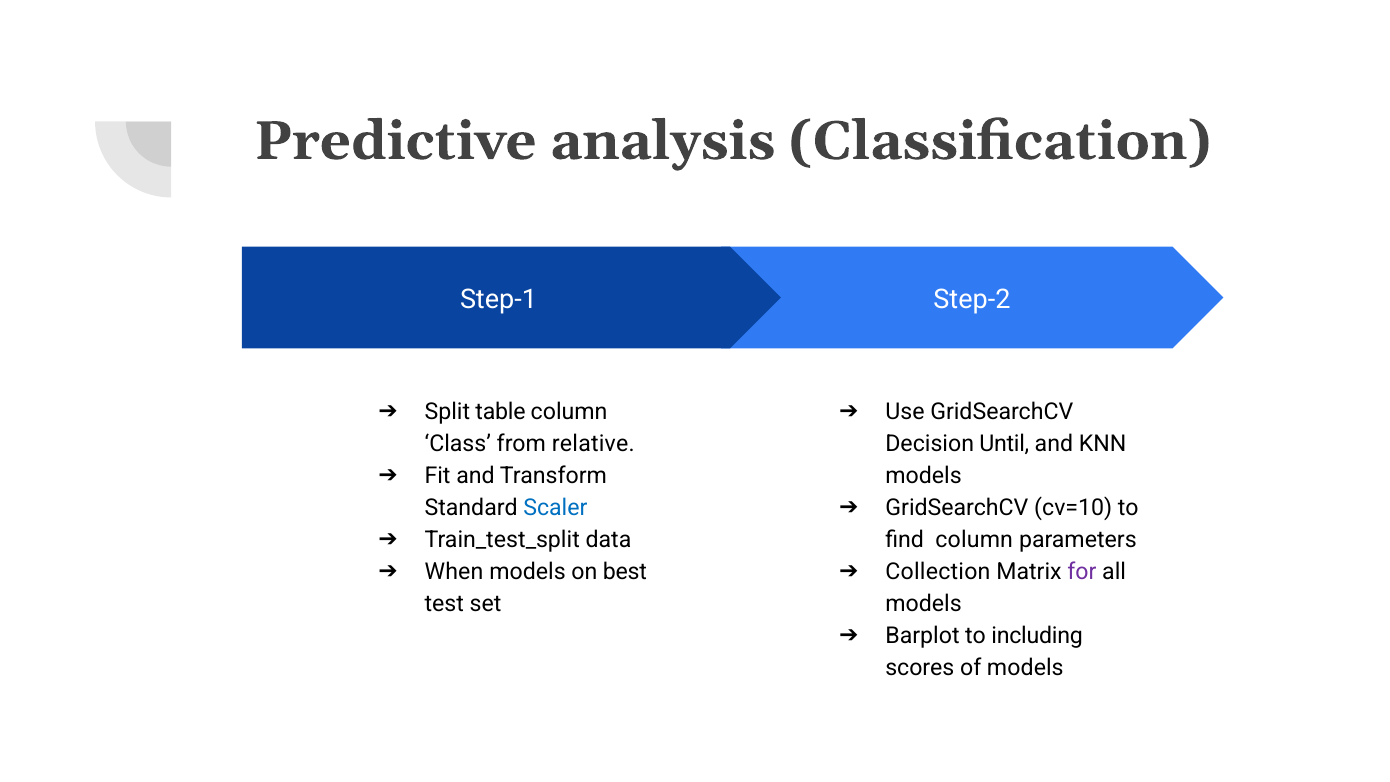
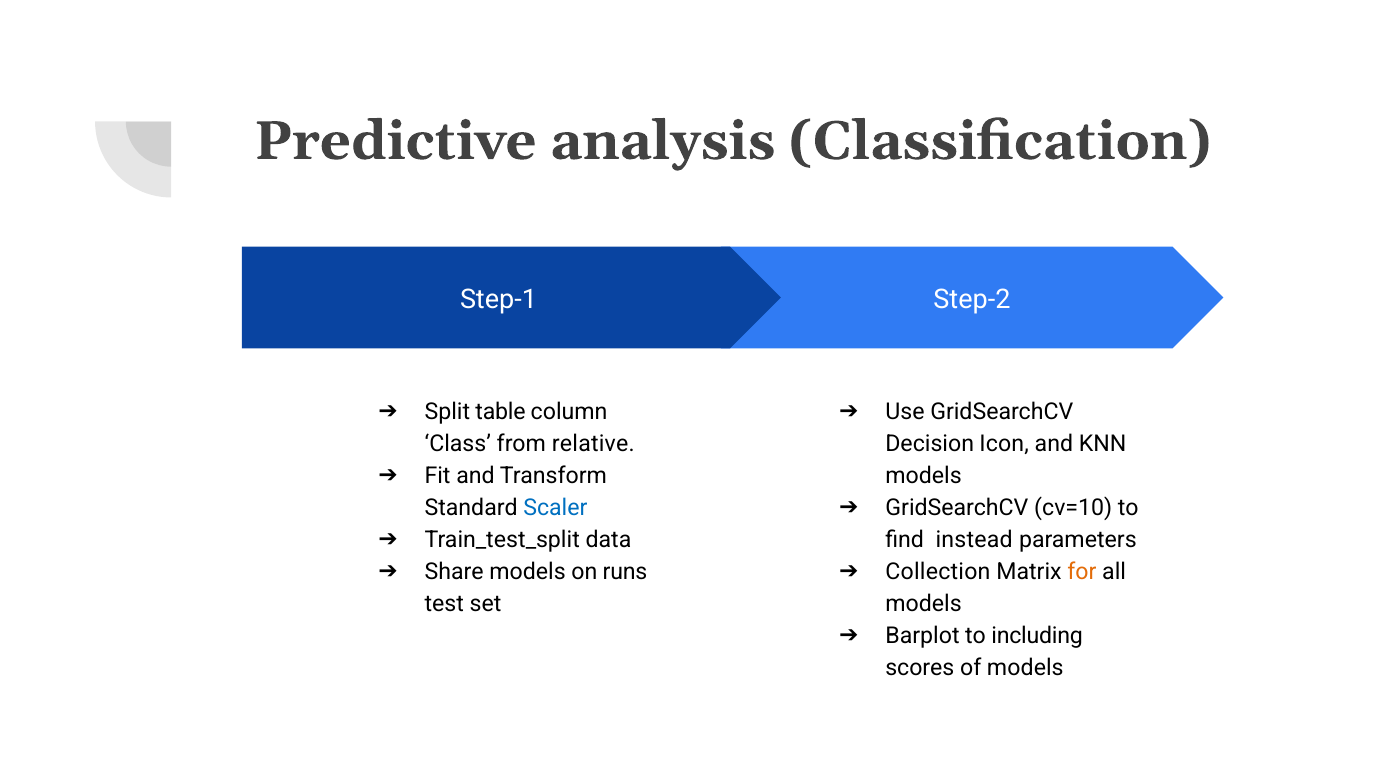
Until: Until -> Icon (1004, 444)
find column: column -> instead (974, 540)
When: When -> Share (454, 572)
best: best -> runs (625, 572)
for colour: purple -> orange (1082, 572)
